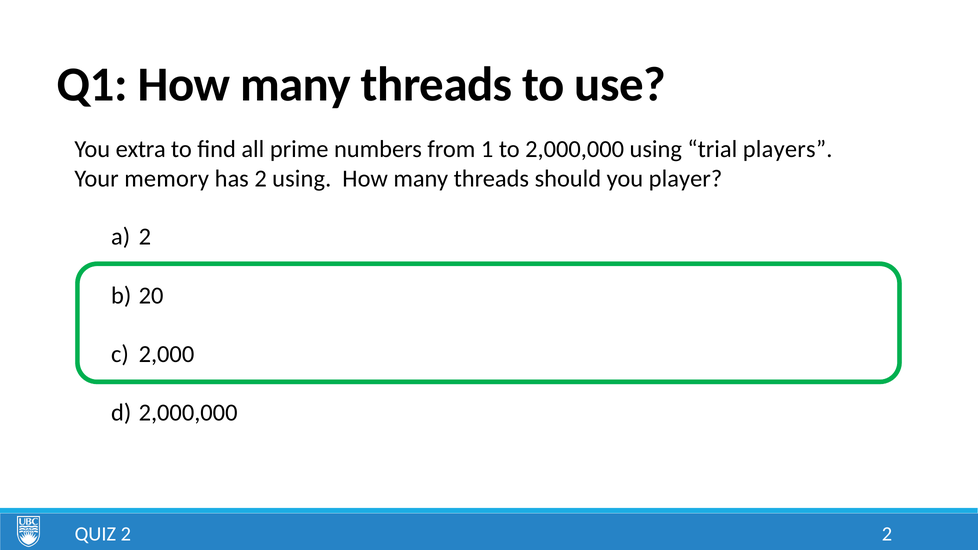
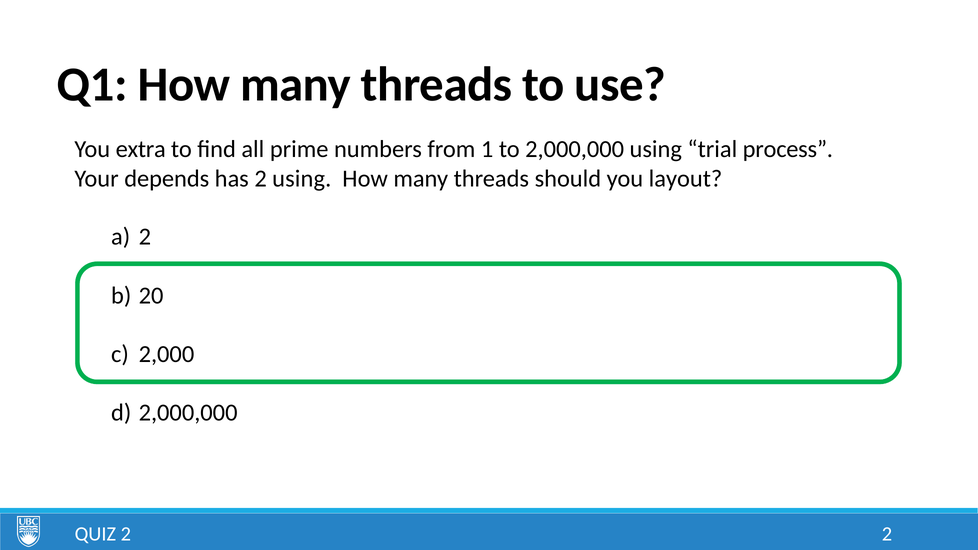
players: players -> process (788, 149)
memory: memory -> depends (167, 179)
player: player -> layout (686, 179)
